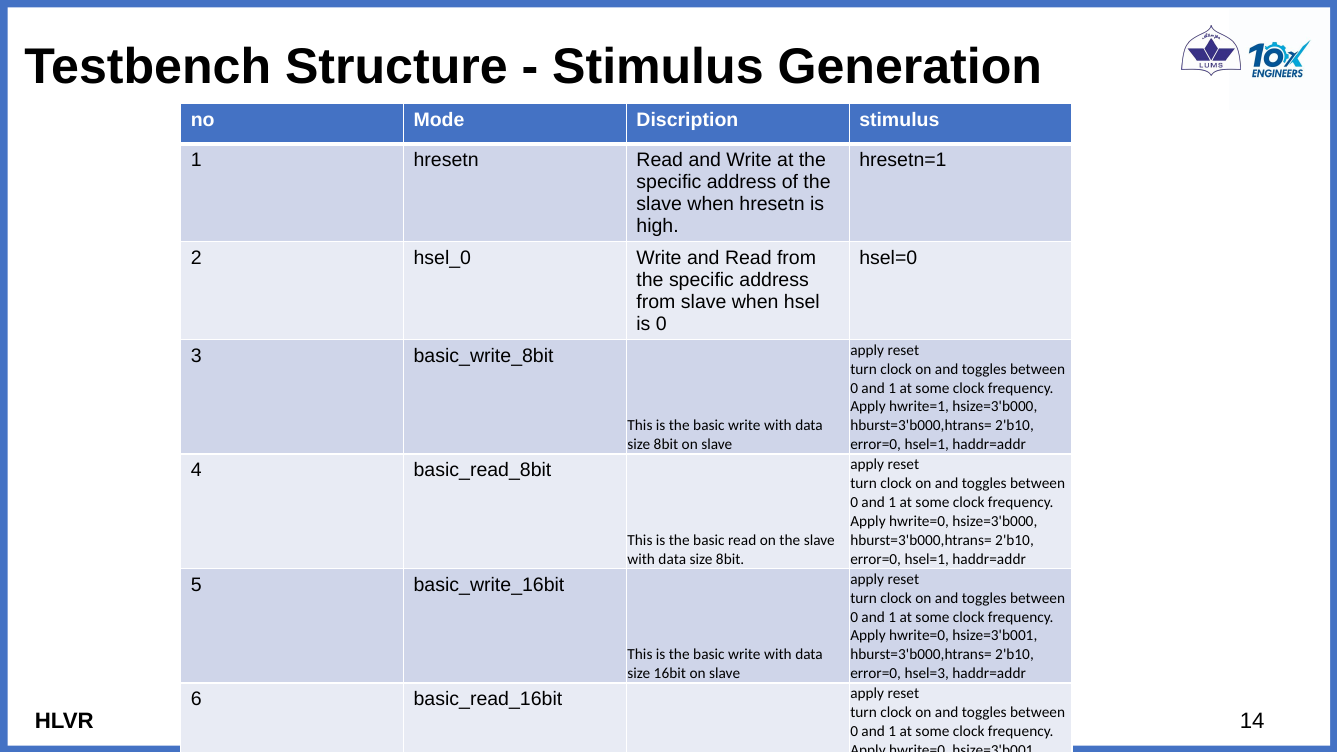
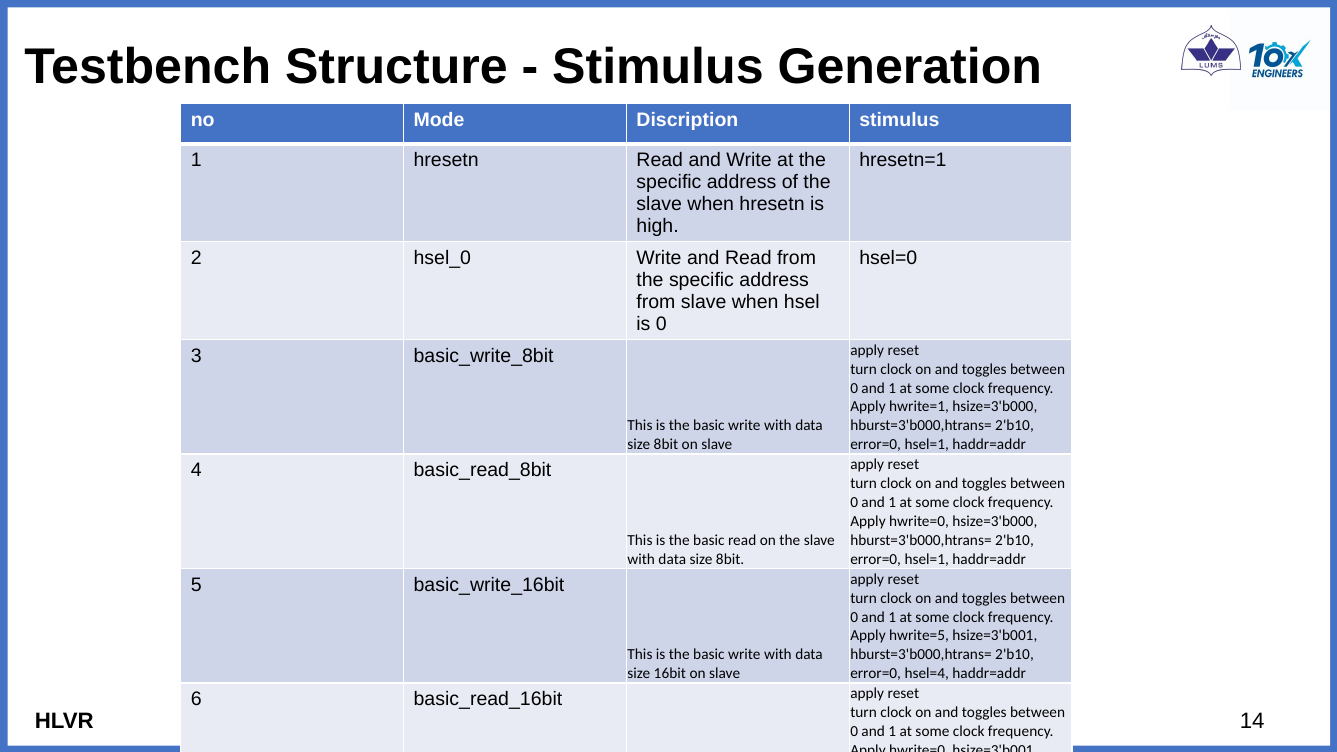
hwrite=0: hwrite=0 -> hwrite=5 (919, 636)
hsel=3: hsel=3 -> hsel=4 (927, 674)
